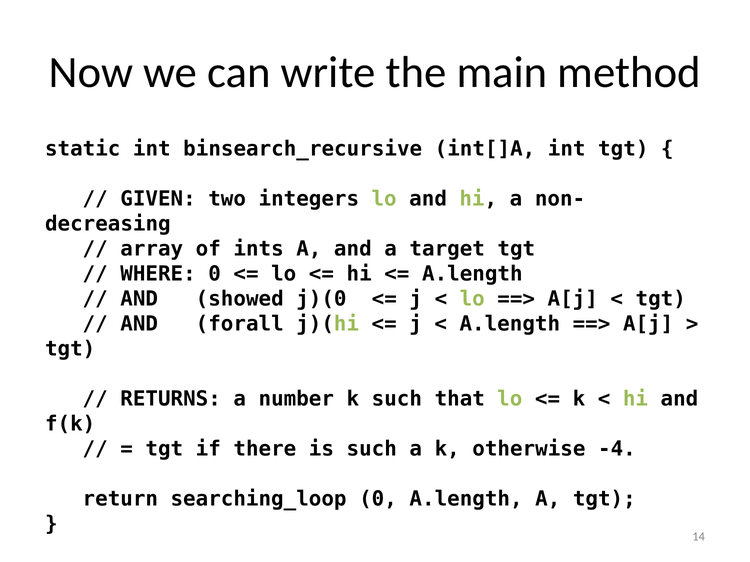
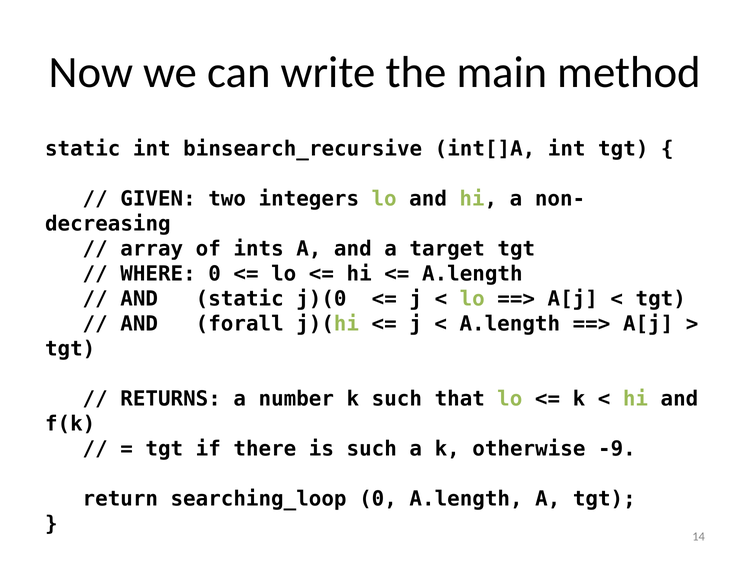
AND showed: showed -> static (240, 299)
-4: -4 -> -9 (617, 449)
